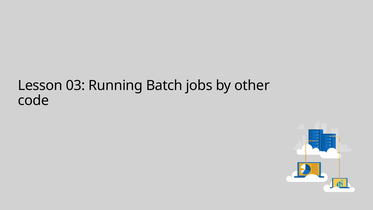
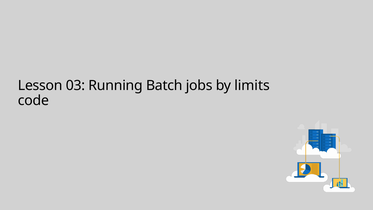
other: other -> limits (252, 85)
